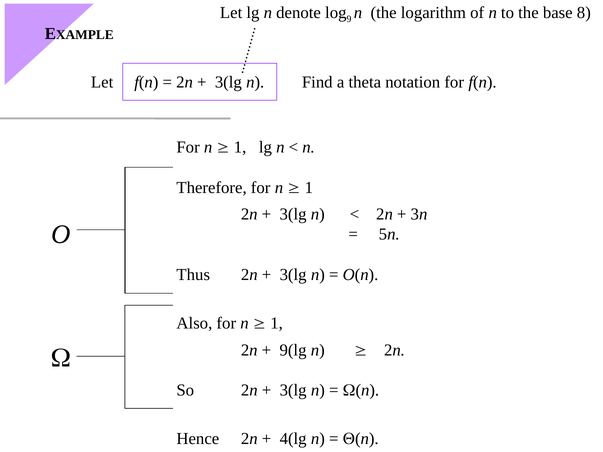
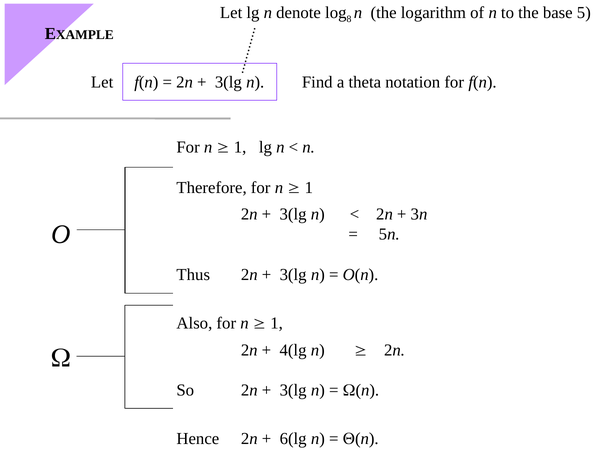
9: 9 -> 8 (349, 19)
8: 8 -> 5 (584, 13)
9(lg: 9(lg -> 4(lg (293, 350)
4(lg: 4(lg -> 6(lg (293, 439)
